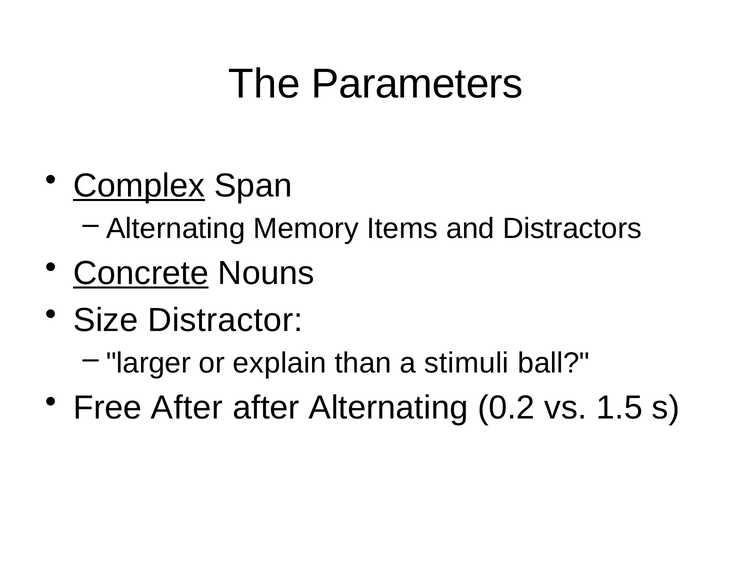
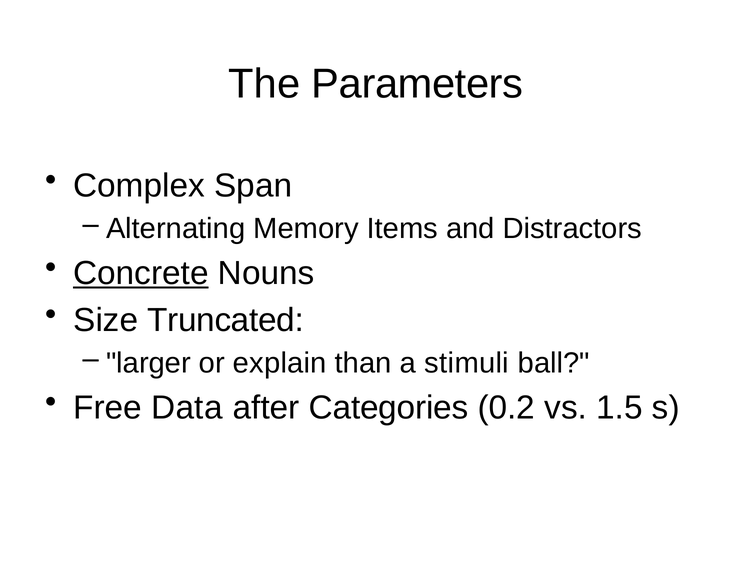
Complex underline: present -> none (139, 186)
Distractor: Distractor -> Truncated (226, 320)
Free After: After -> Data (187, 408)
after Alternating: Alternating -> Categories (389, 408)
